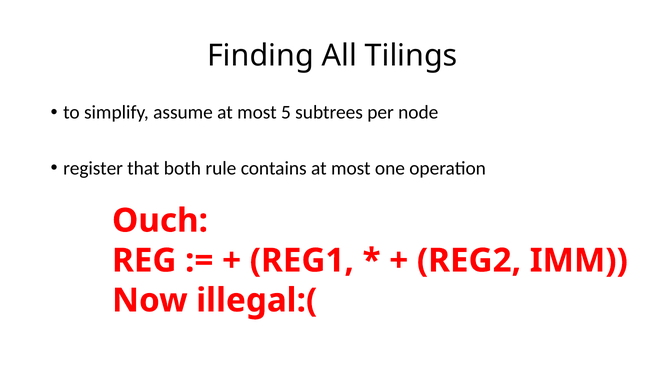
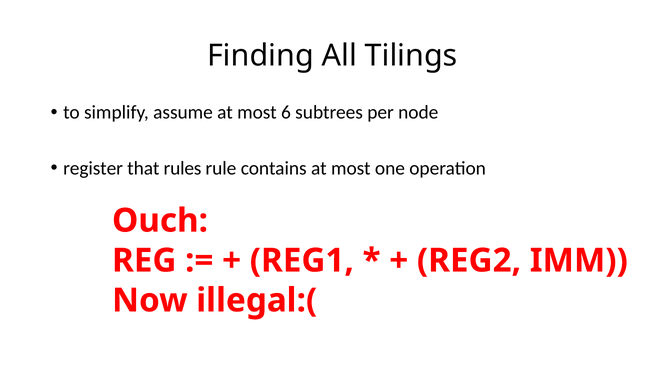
5: 5 -> 6 (286, 112)
both: both -> rules (183, 168)
